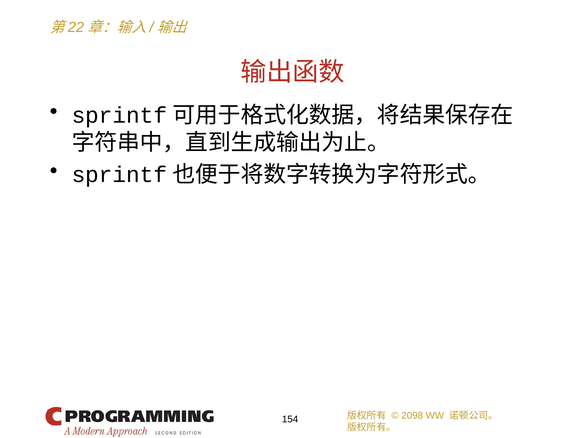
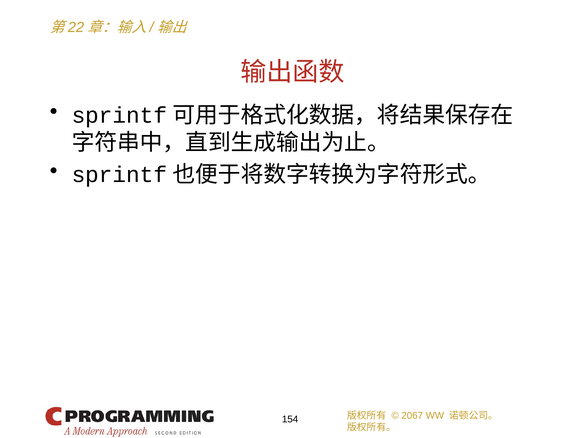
2098: 2098 -> 2067 (412, 416)
